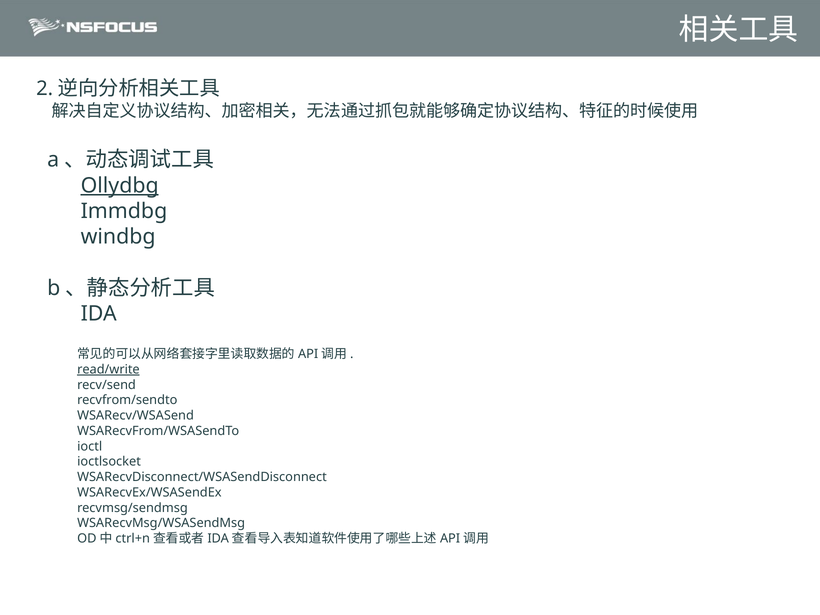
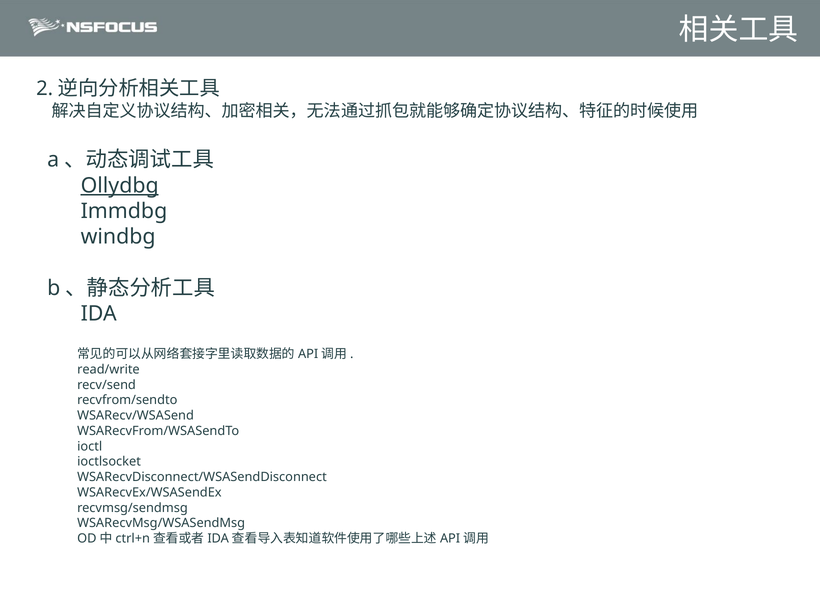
read/write underline: present -> none (108, 370)
